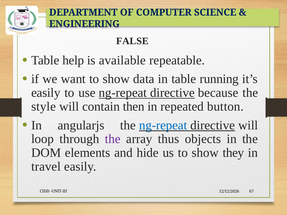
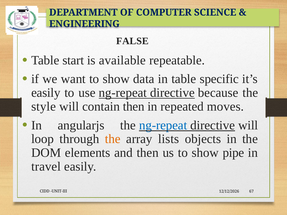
help: help -> start (73, 60)
running: running -> specific (219, 79)
button: button -> moves (225, 107)
the colour: purple -> orange (113, 139)
thus: thus -> lists (169, 139)
and hide: hide -> then (148, 153)
they: they -> pipe (233, 153)
